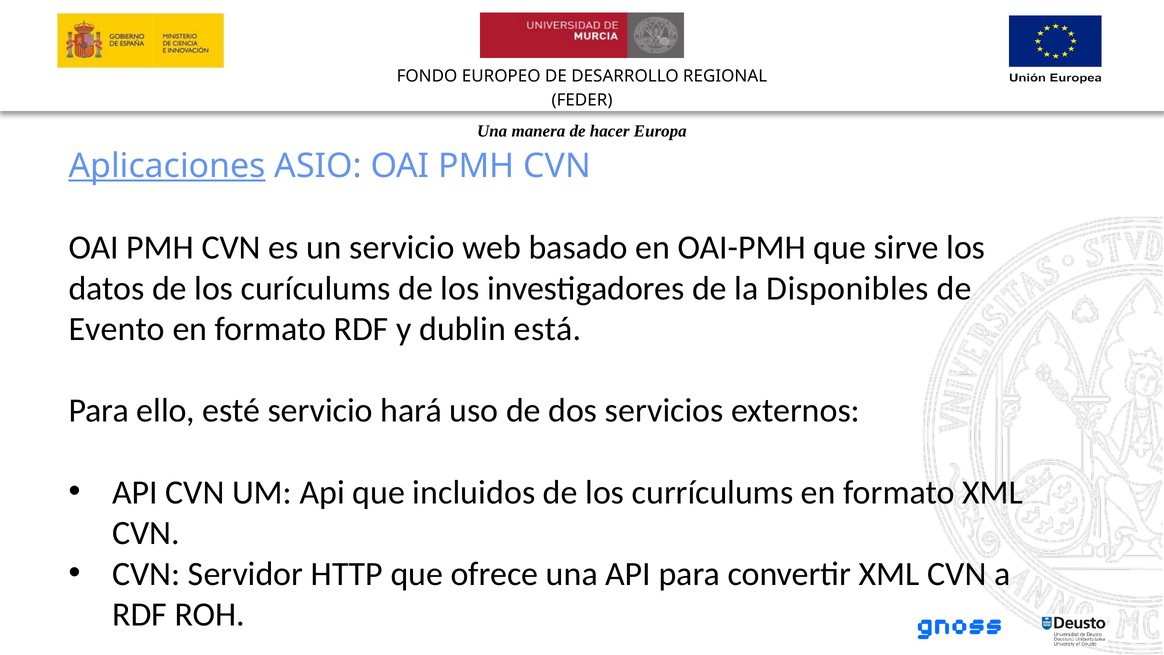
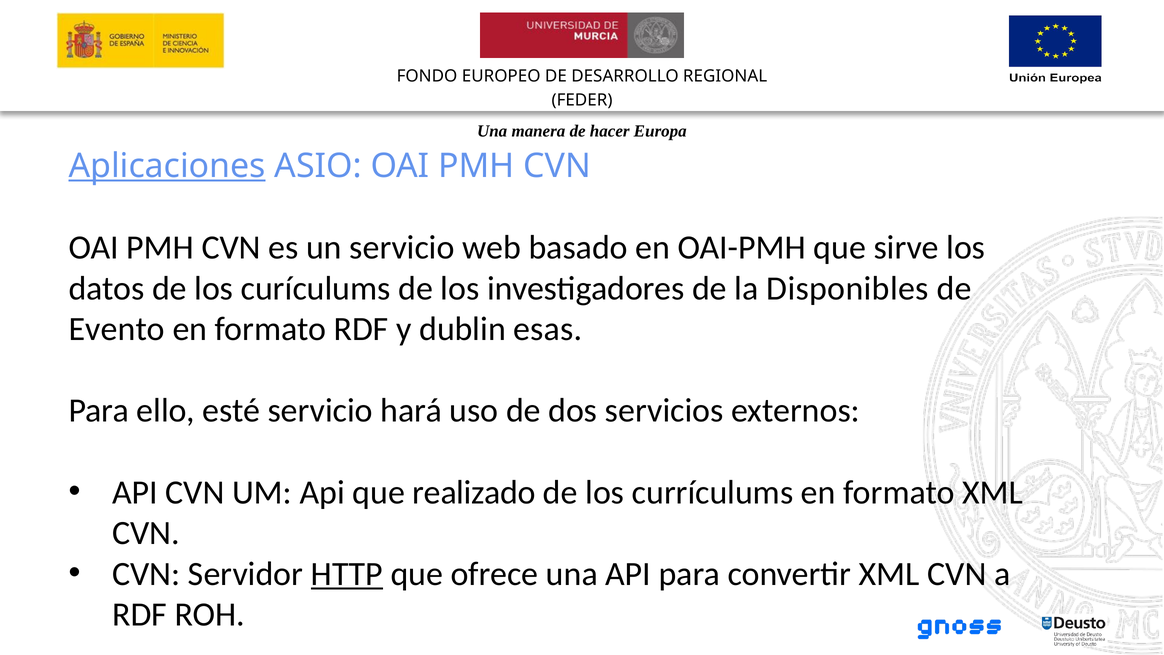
está: está -> esas (548, 329)
incluidos: incluidos -> realizado (474, 492)
HTTP underline: none -> present (347, 574)
